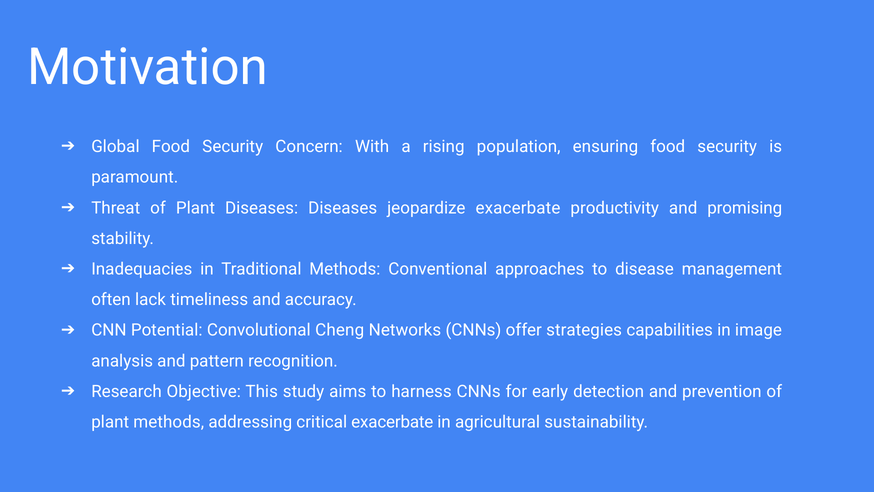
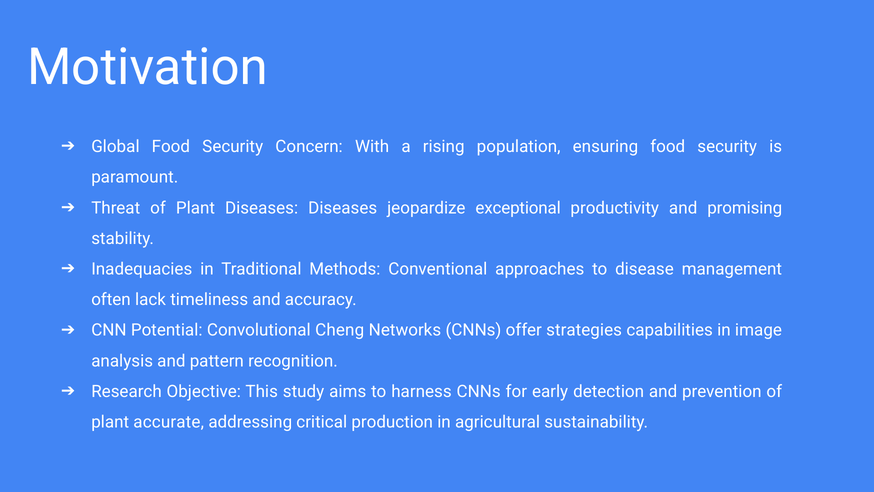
jeopardize exacerbate: exacerbate -> exceptional (518, 208)
plant methods: methods -> accurate (169, 422)
critical exacerbate: exacerbate -> production (392, 422)
